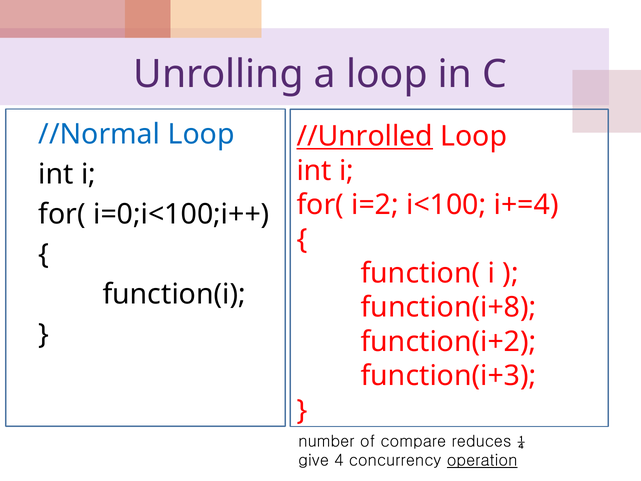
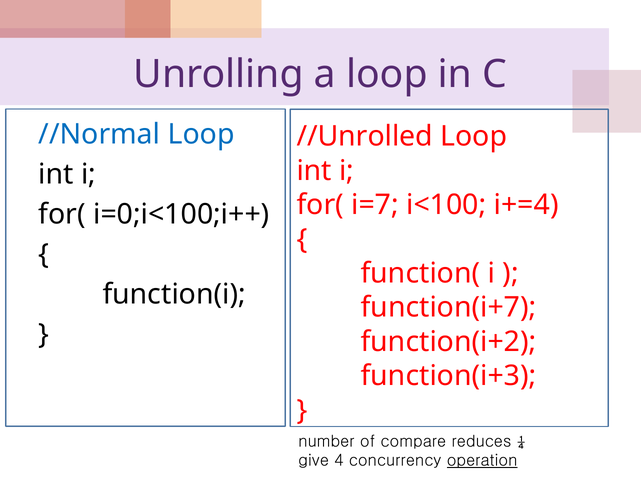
//Unrolled underline: present -> none (365, 136)
i=2: i=2 -> i=7 (375, 205)
function(i+8: function(i+8 -> function(i+7 (449, 307)
